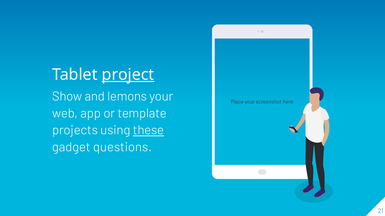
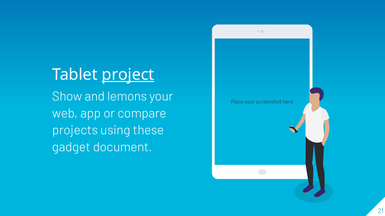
template: template -> compare (142, 114)
these underline: present -> none (148, 131)
questions: questions -> document (123, 148)
